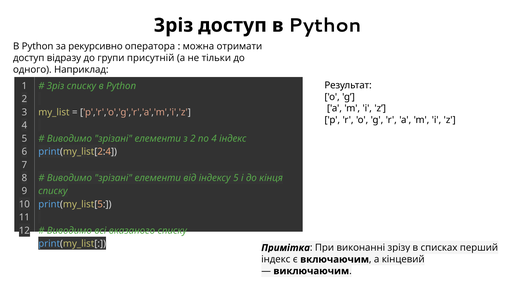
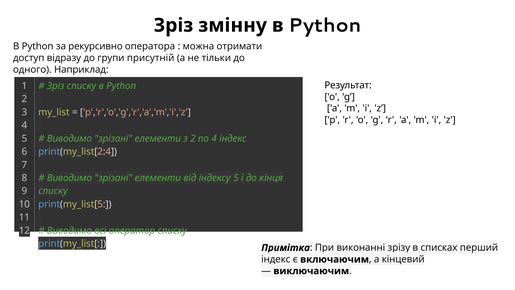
Зріз доступ: доступ -> змінну (233, 25)
вказаного: вказаного -> оператор (132, 230)
